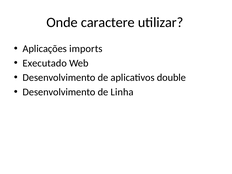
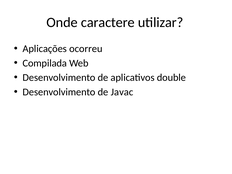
imports: imports -> ocorreu (86, 49)
Executado: Executado -> Compilada (45, 63)
Linha: Linha -> Javac (122, 92)
